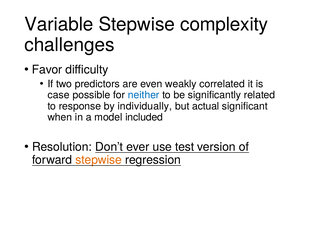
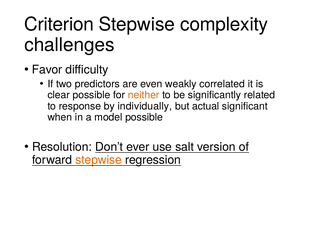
Variable: Variable -> Criterion (59, 24)
case: case -> clear (59, 95)
neither colour: blue -> orange (144, 95)
model included: included -> possible (144, 117)
test: test -> salt (185, 147)
